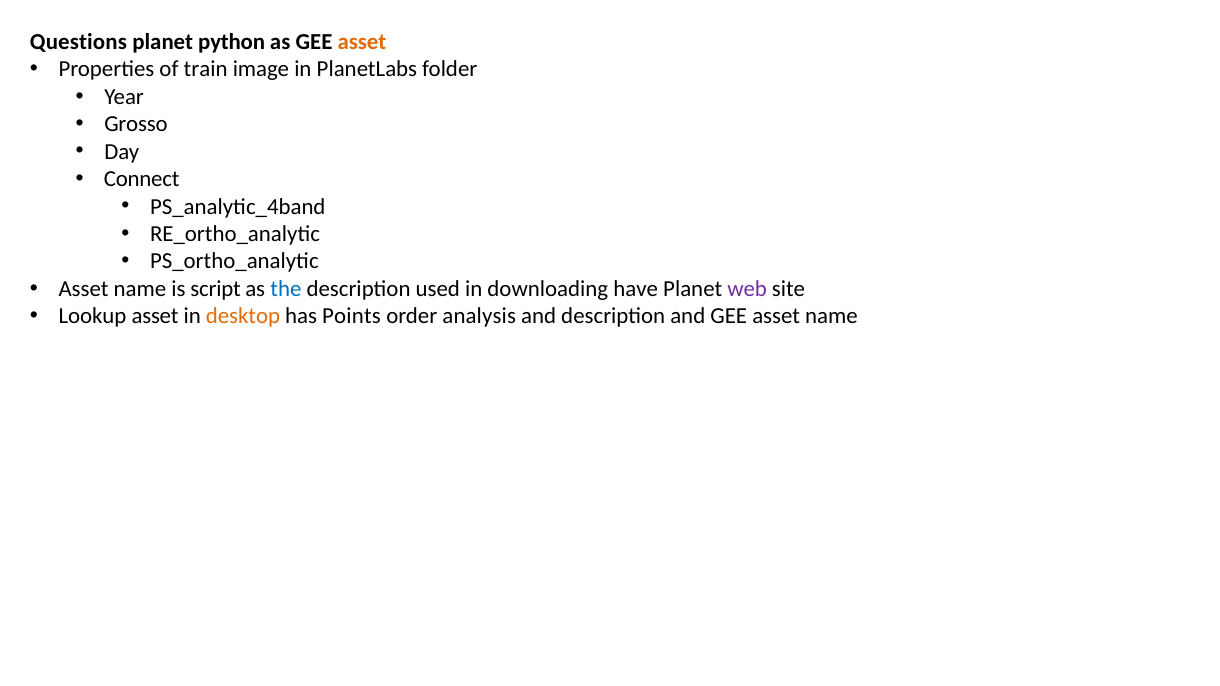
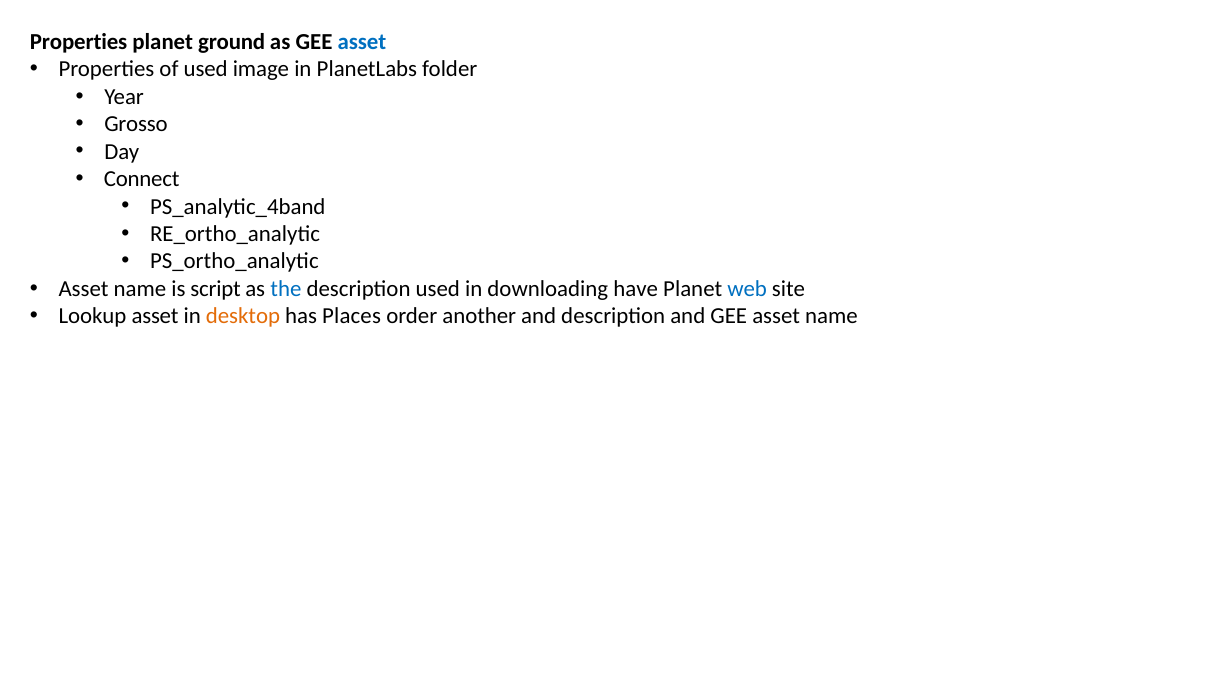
Questions: Questions -> Properties (79, 42)
python: python -> ground (232, 42)
asset colour: orange -> blue (362, 42)
of train: train -> used (206, 69)
web colour: purple -> blue (747, 289)
Points: Points -> Places (352, 316)
analysis: analysis -> another (479, 316)
